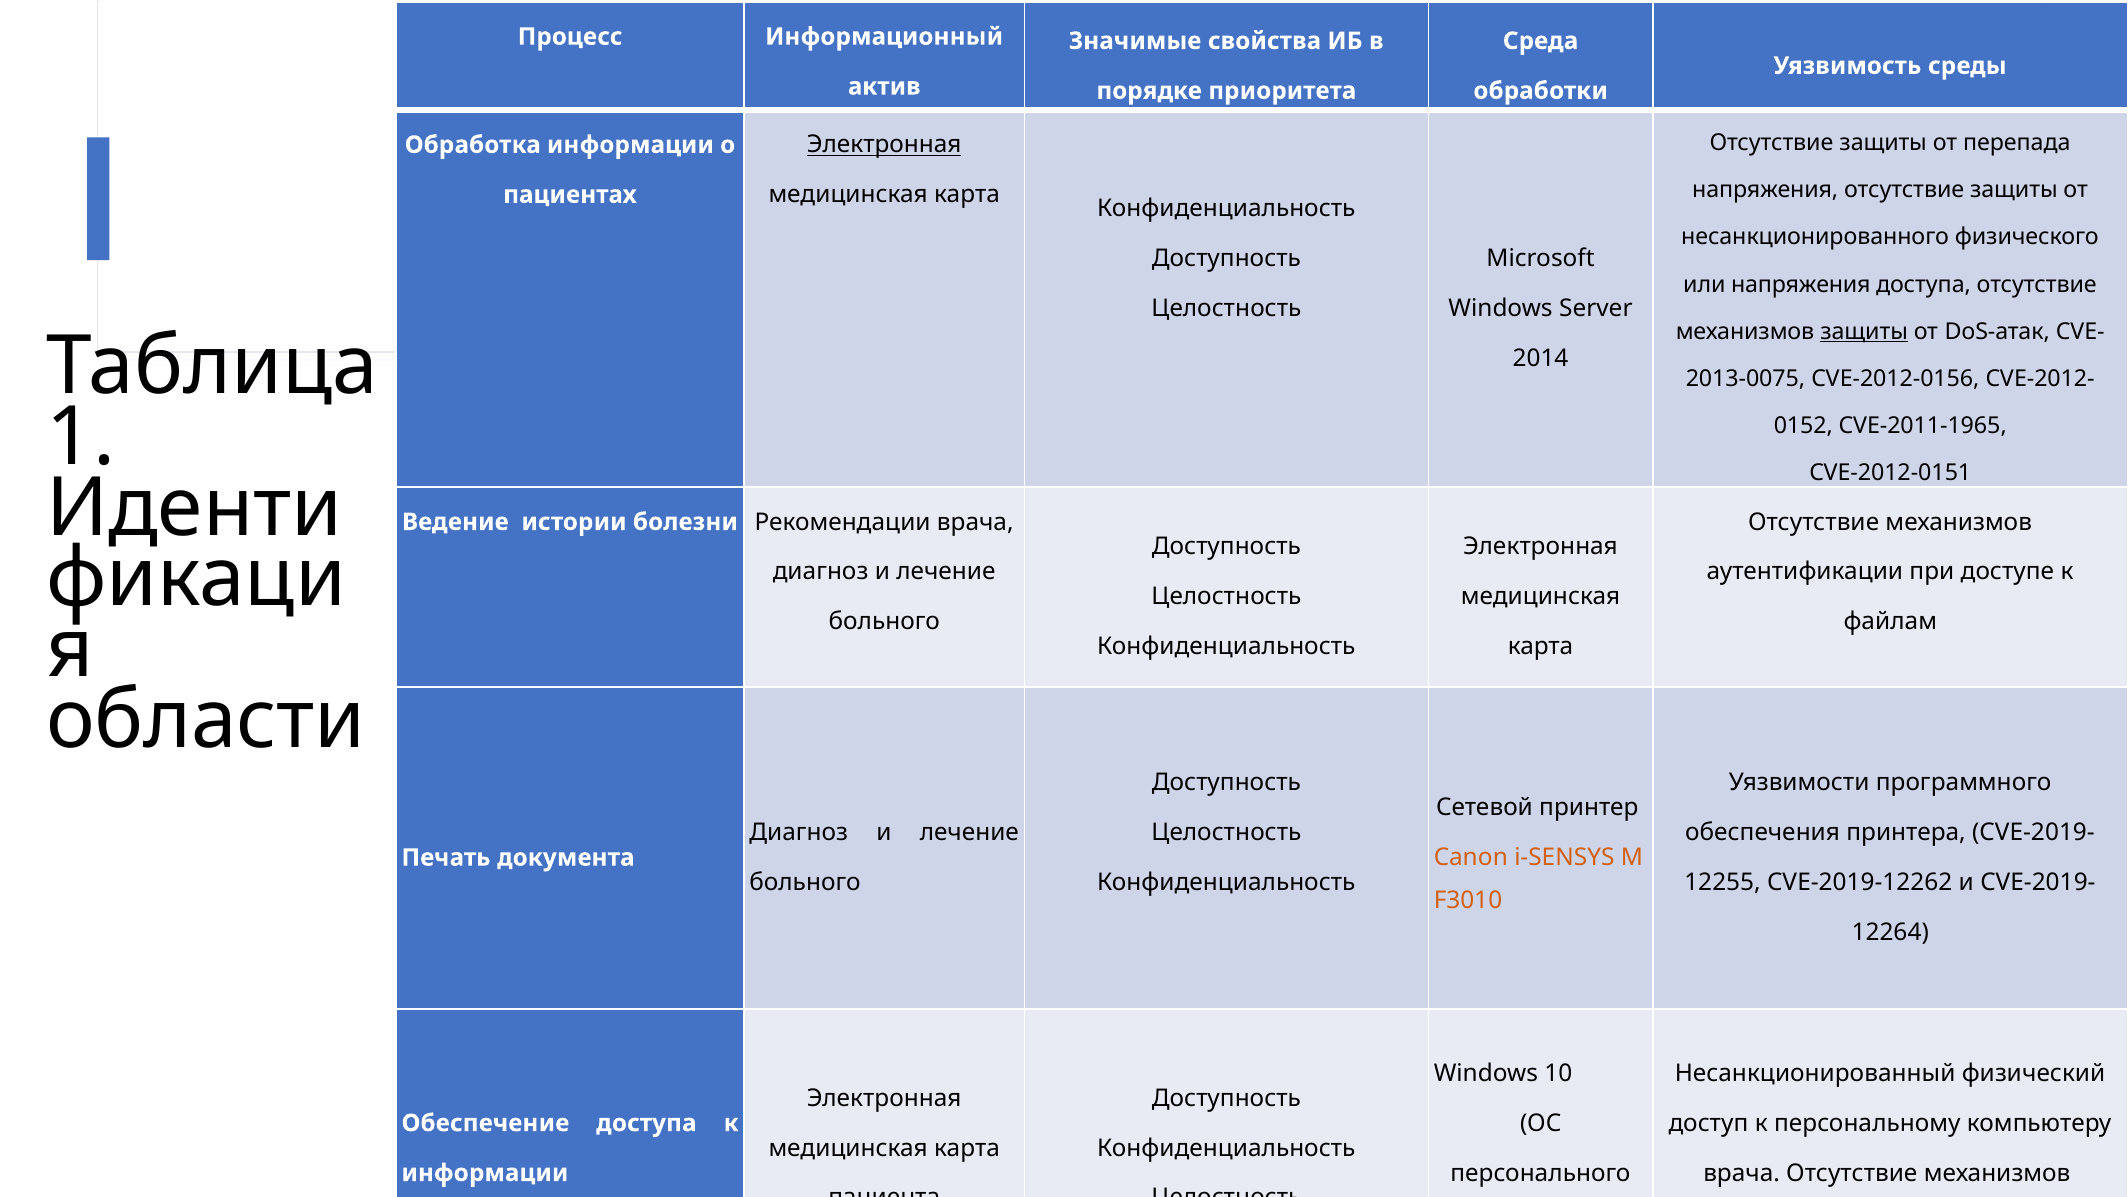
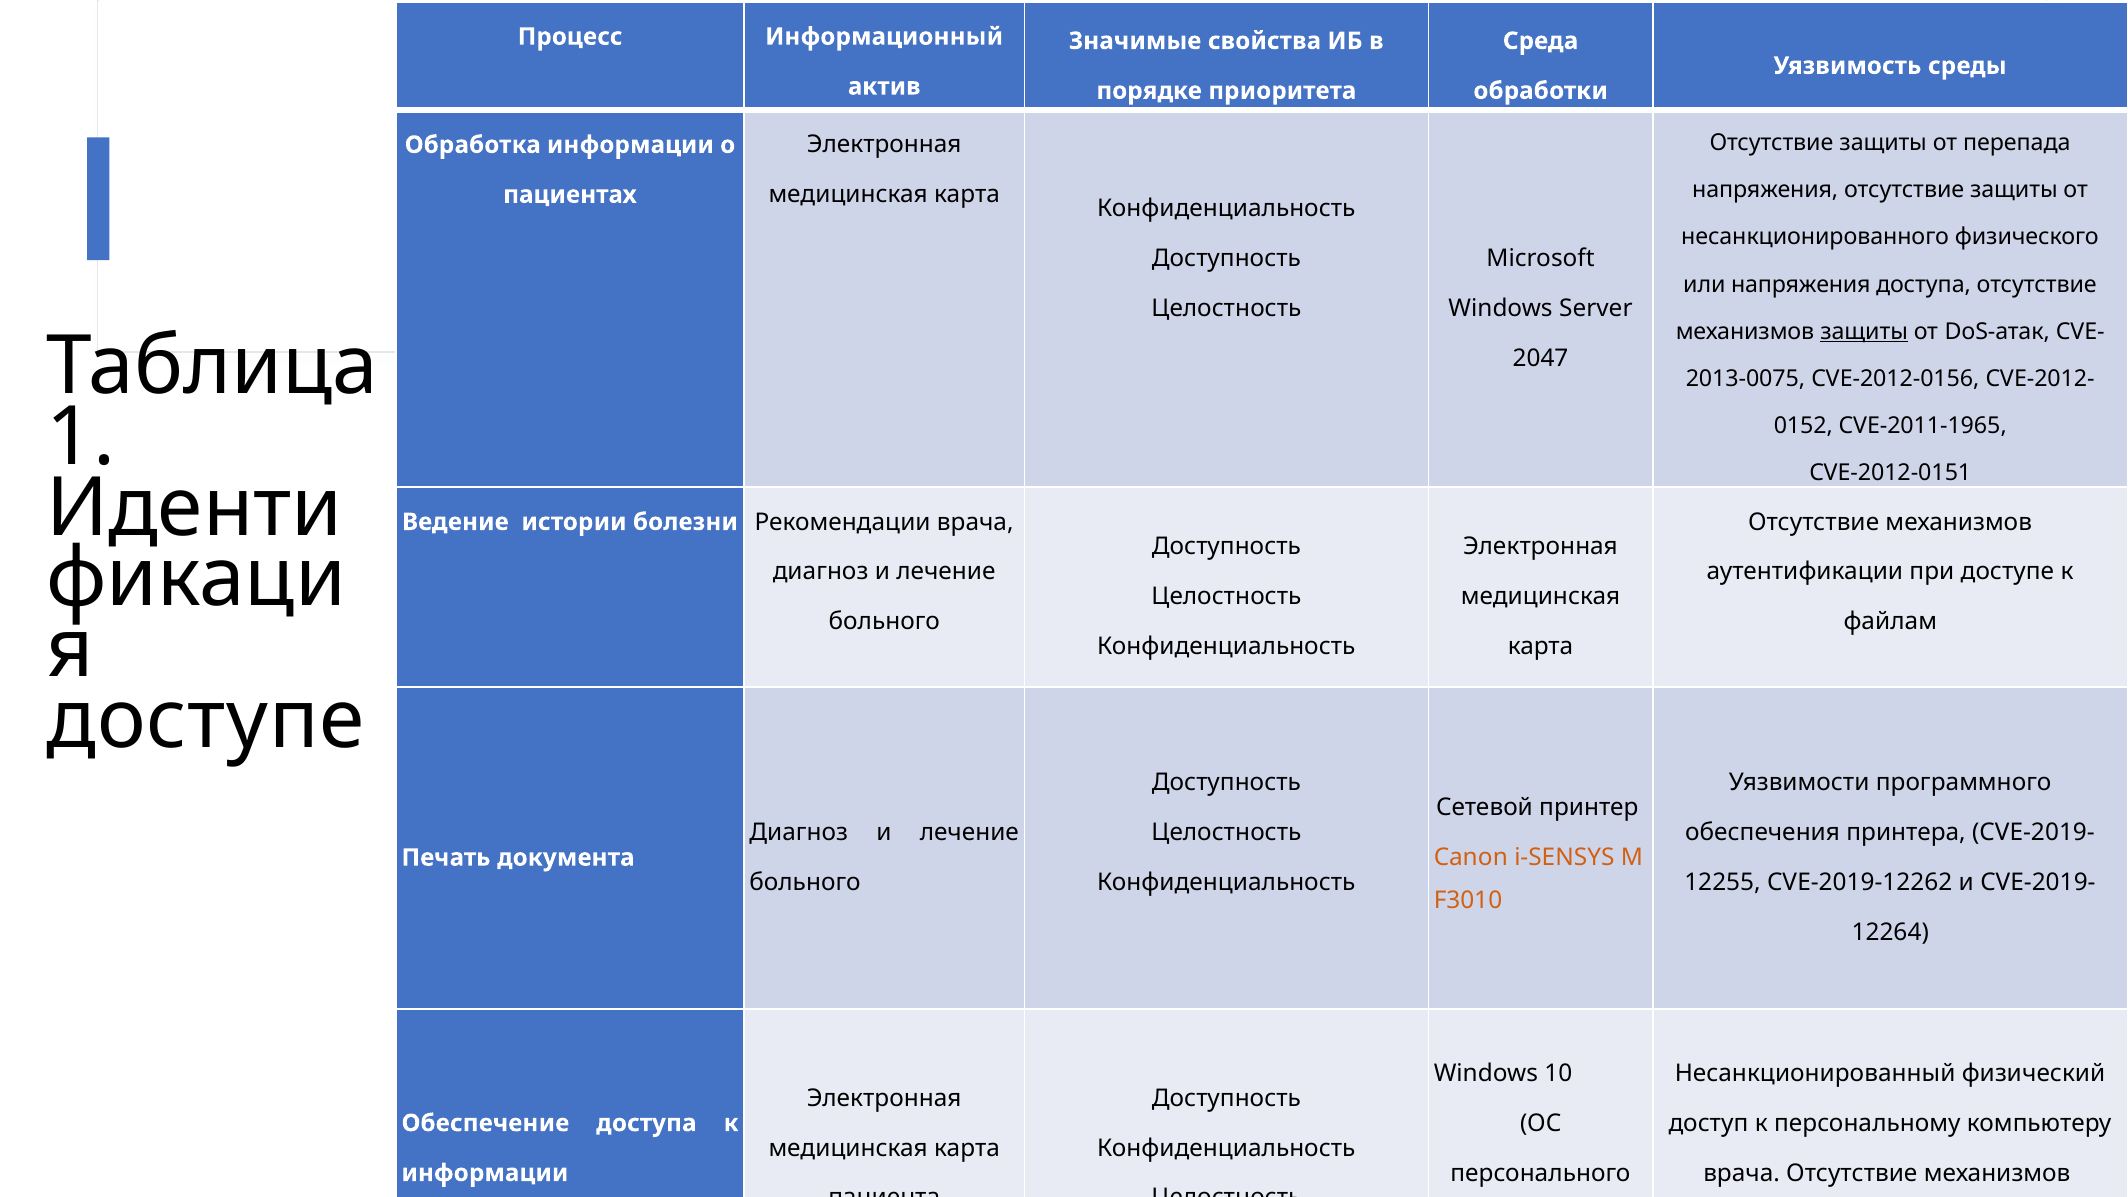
Электронная underline: present -> none (884, 145)
2014: 2014 -> 2047 (1541, 358)
области: области -> доступе (206, 721)
